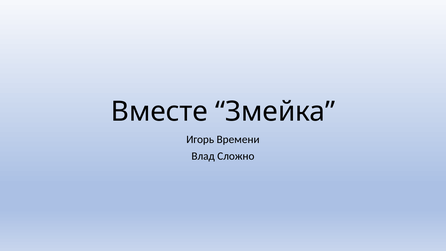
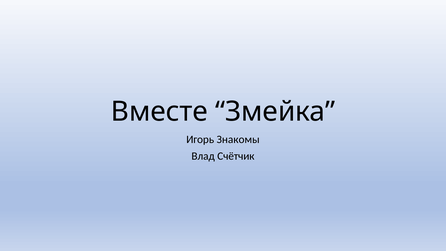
Времени: Времени -> Знакомы (238, 139)
Сложно: Сложно -> Счётчик (236, 156)
